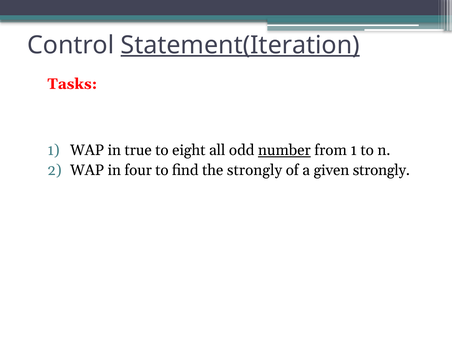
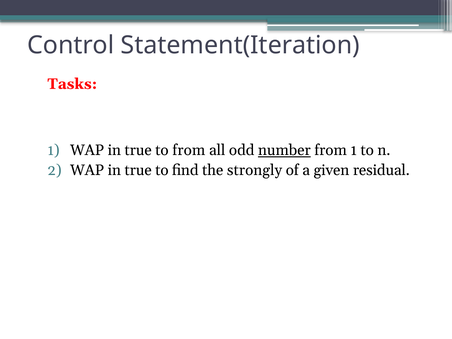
Statement(Iteration underline: present -> none (240, 45)
to eight: eight -> from (189, 150)
four: four -> true (138, 170)
given strongly: strongly -> residual (381, 170)
